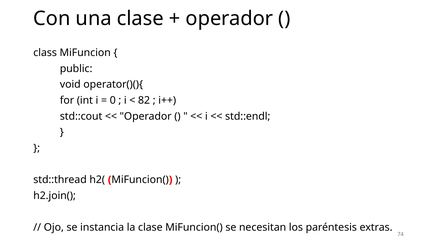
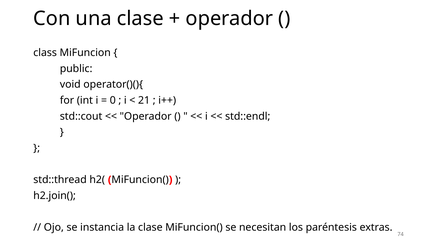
82: 82 -> 21 (144, 100)
